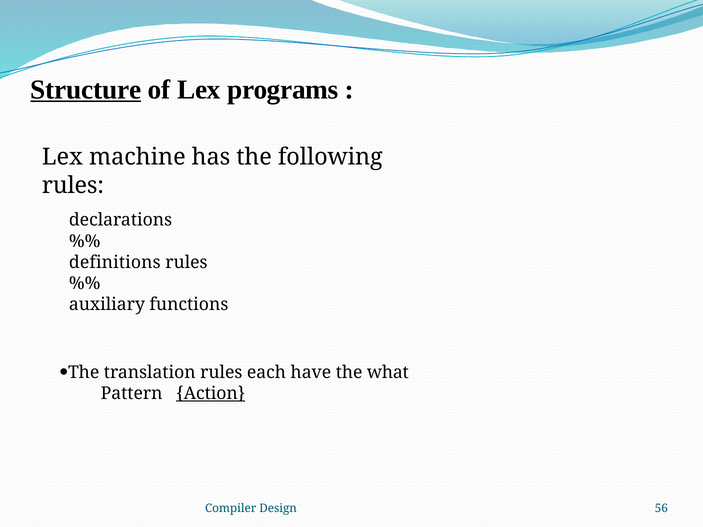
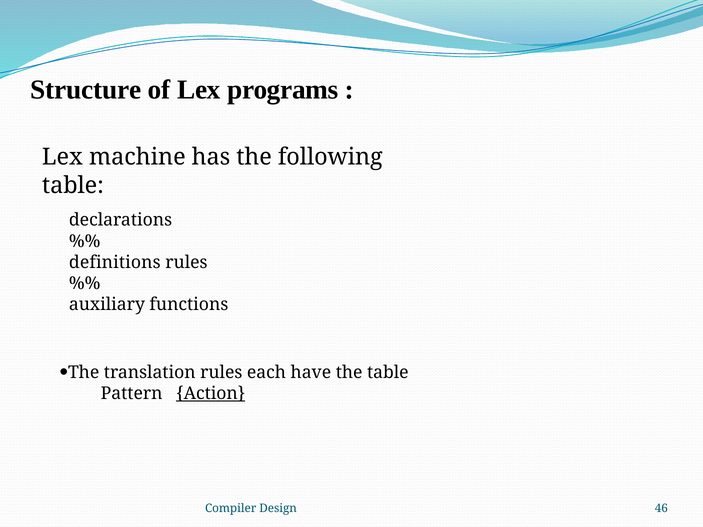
Structure underline: present -> none (86, 90)
rules: rules -> table (73, 185)
the what: what -> table (388, 373)
56: 56 -> 46 (661, 509)
